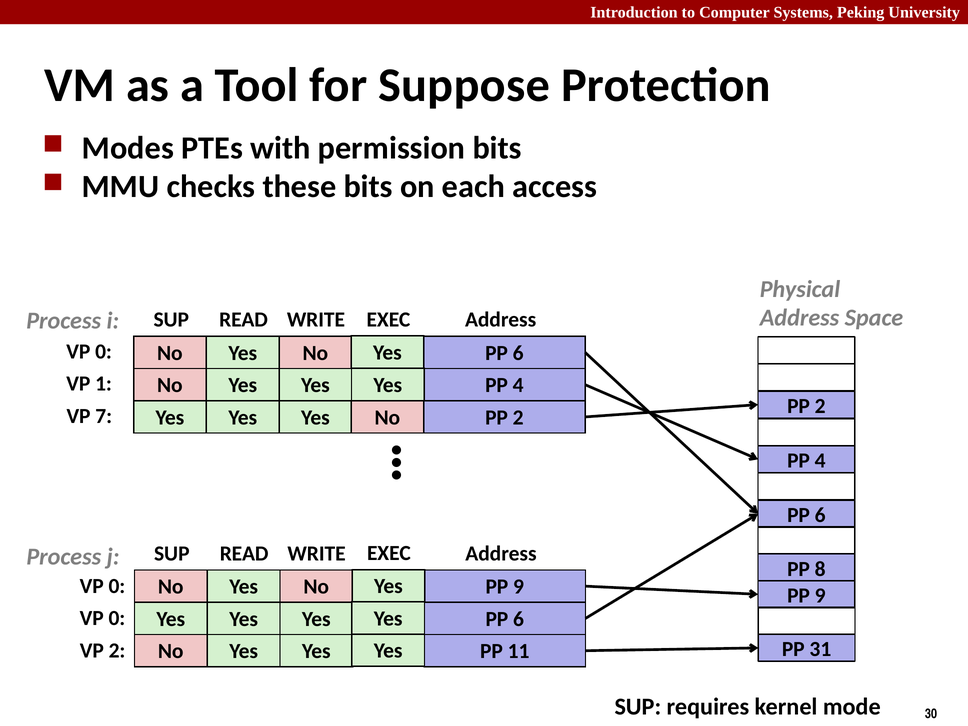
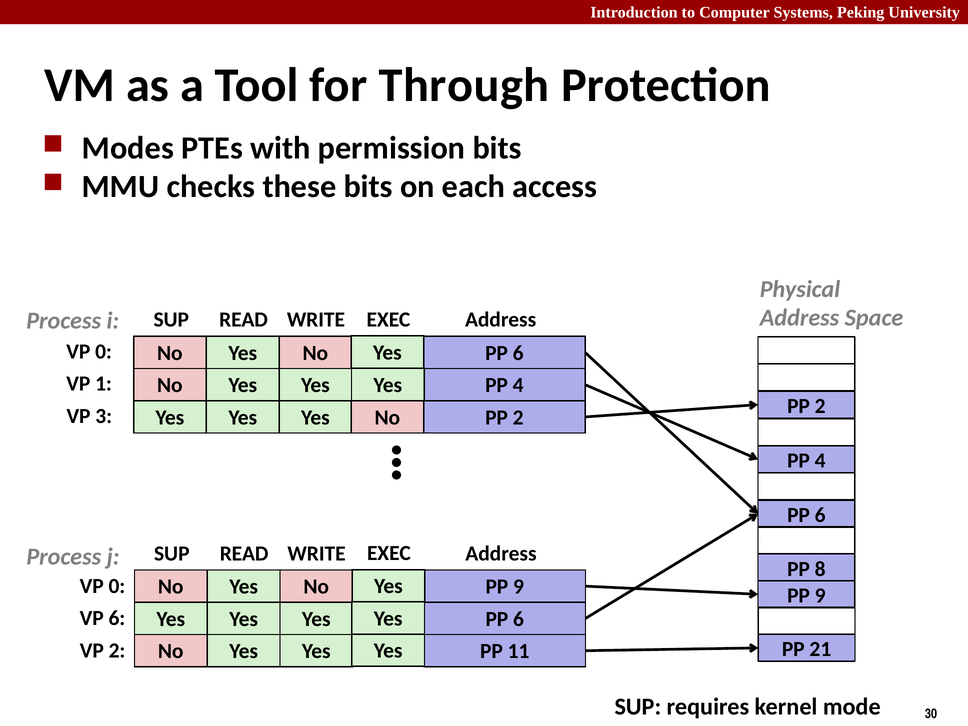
Suppose: Suppose -> Through (464, 85)
7: 7 -> 3 (104, 416)
0: 0 -> 6 (117, 618)
31: 31 -> 21 (820, 649)
